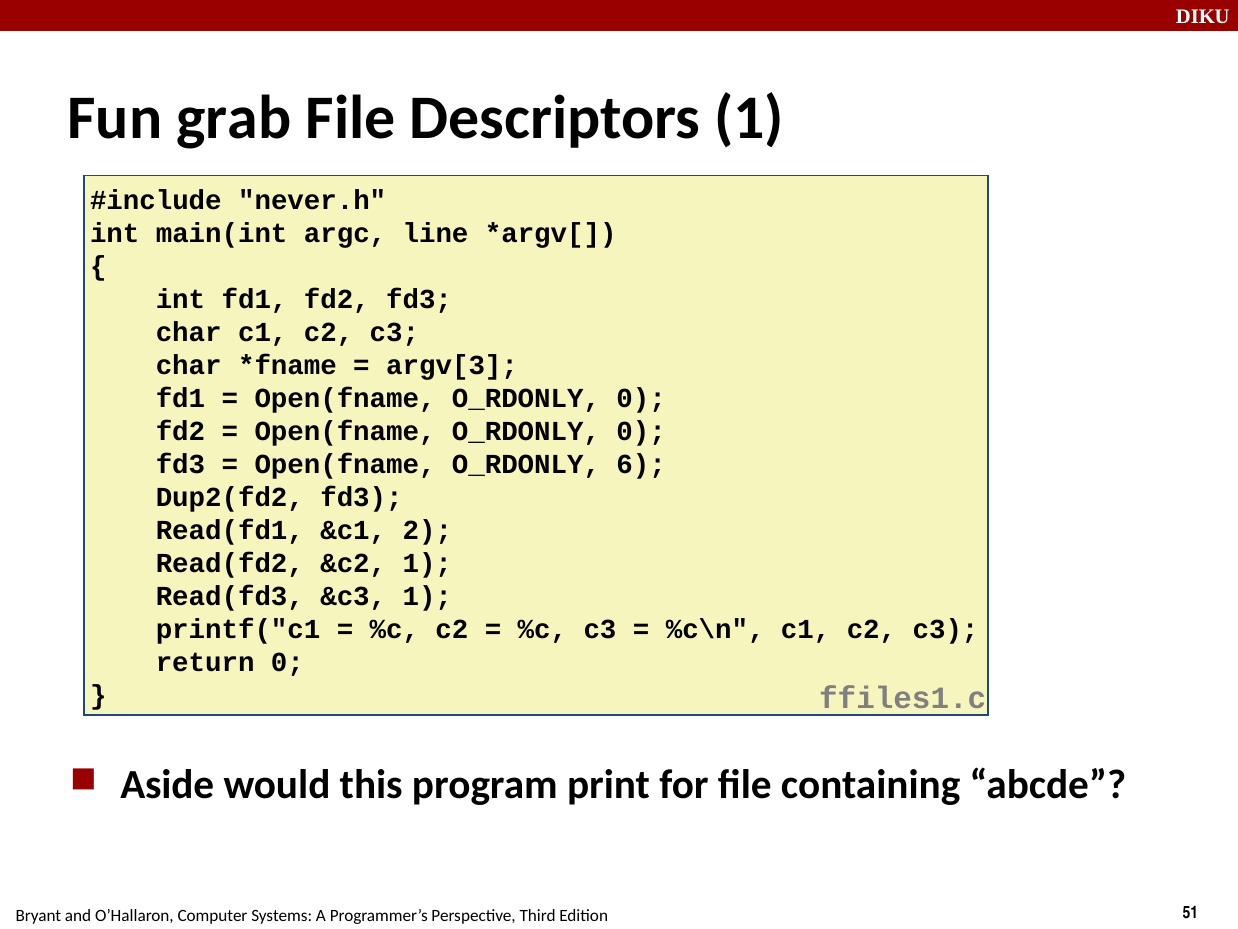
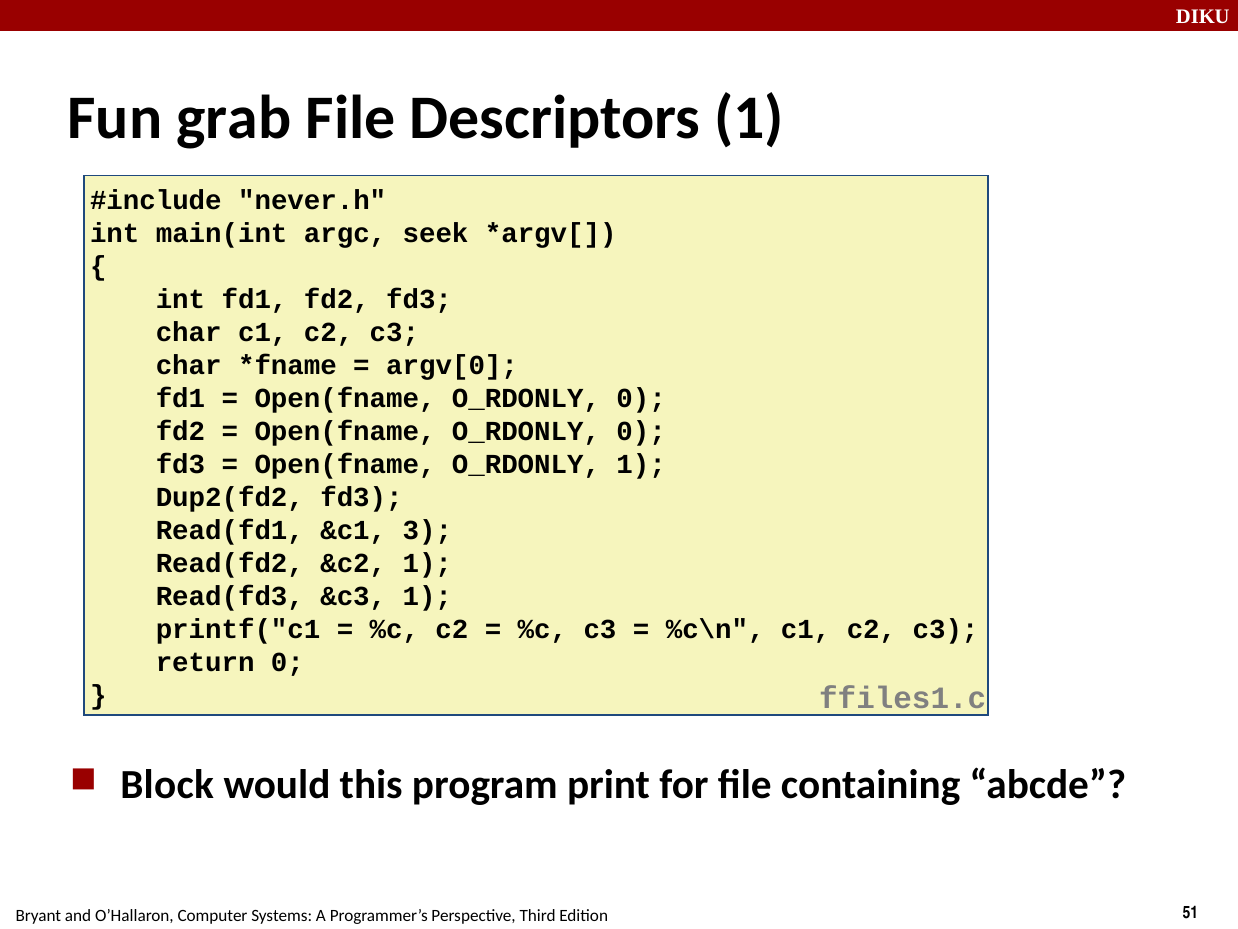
line: line -> seek (436, 233)
argv[3: argv[3 -> argv[0 (452, 365)
O_RDONLY 6: 6 -> 1 (641, 464)
2: 2 -> 3 (427, 530)
Aside: Aside -> Block (167, 785)
